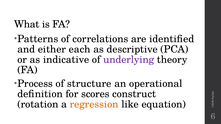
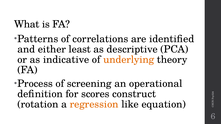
each: each -> least (80, 49)
underlying colour: purple -> orange (129, 60)
structure: structure -> screening (89, 84)
